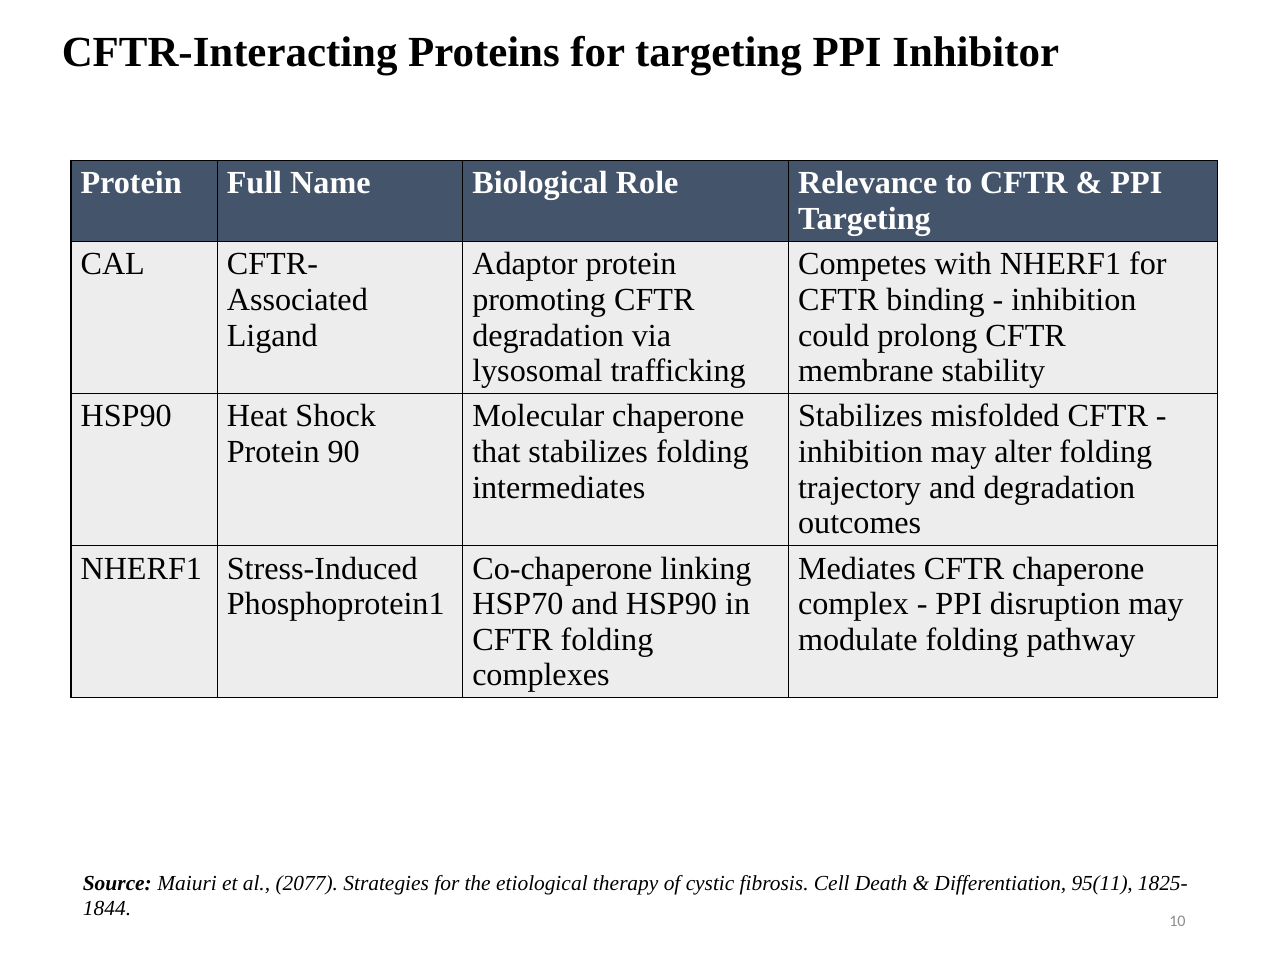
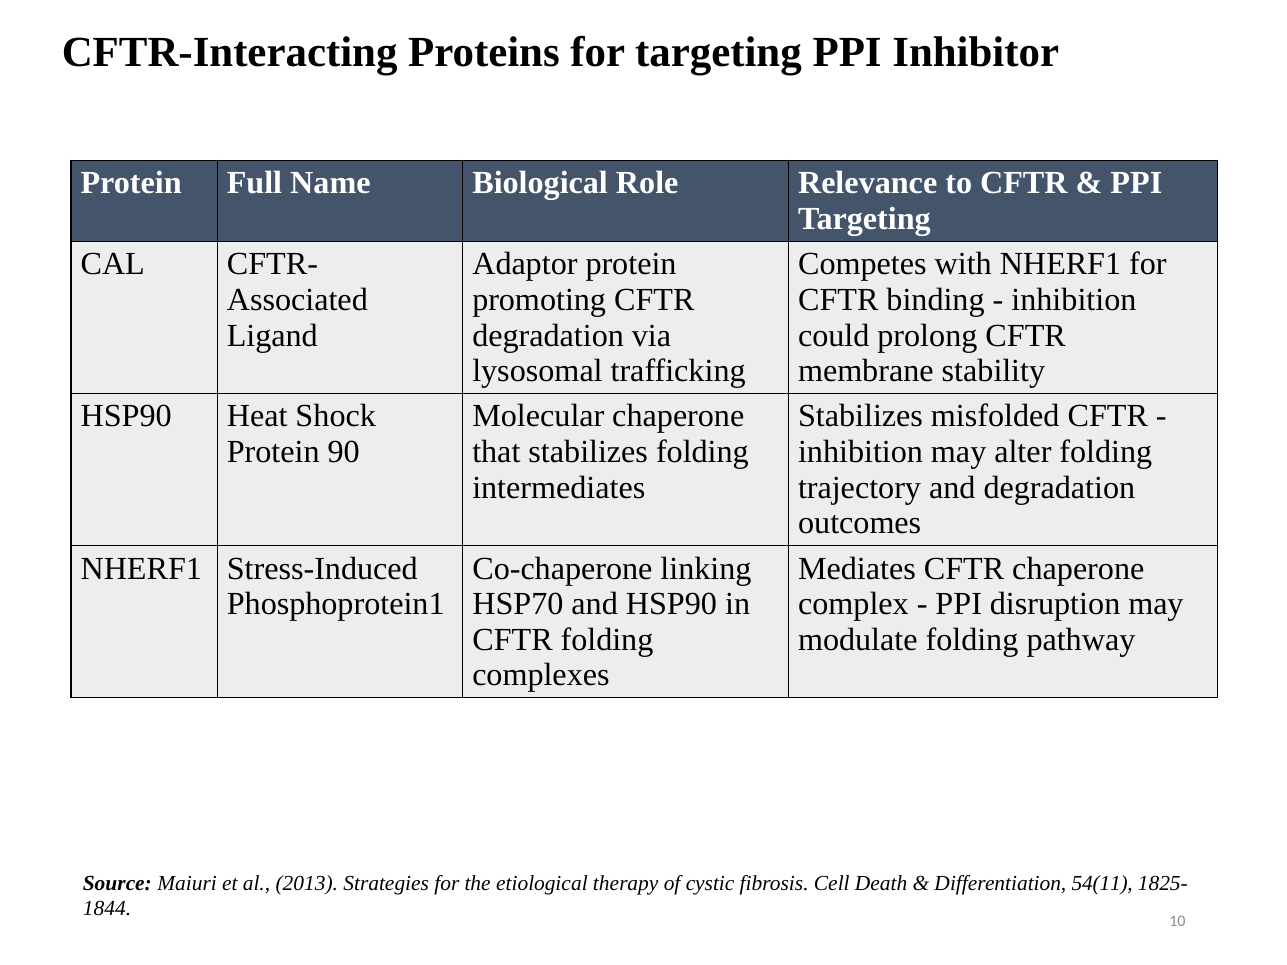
2077: 2077 -> 2013 (307, 883)
95(11: 95(11 -> 54(11 (1102, 883)
